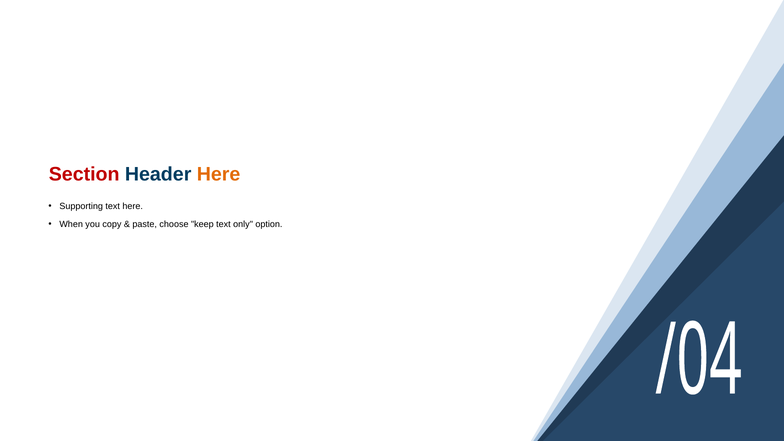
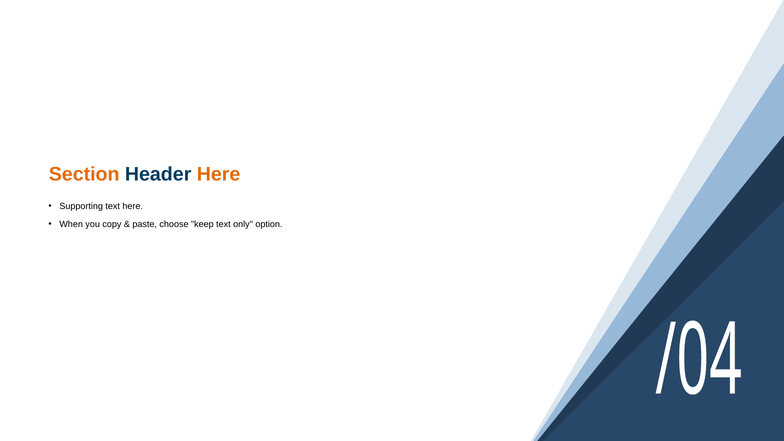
Section colour: red -> orange (84, 174)
